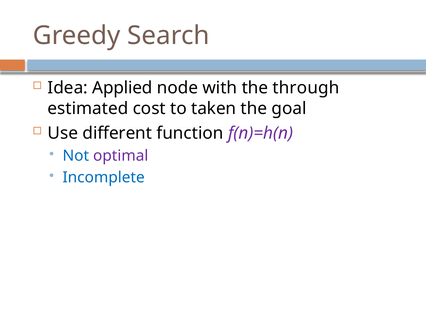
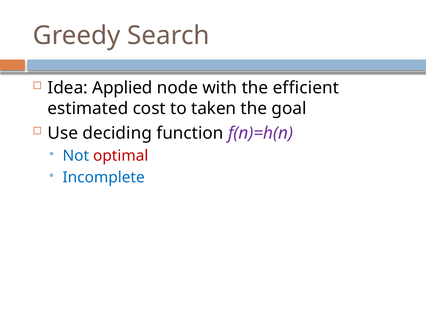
through: through -> efficient (306, 88)
different: different -> deciding (117, 133)
optimal colour: purple -> red (121, 156)
